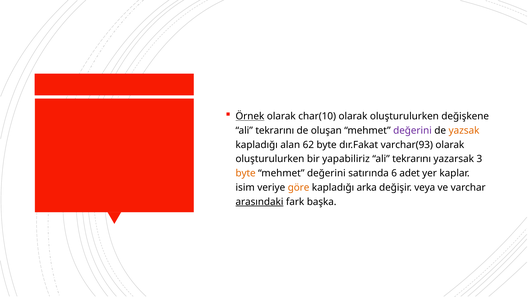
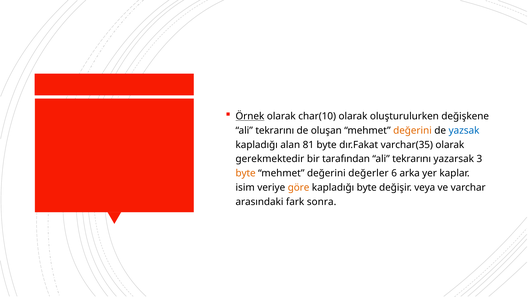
değerini colour: purple -> orange (412, 130)
yazsak colour: orange -> blue (464, 130)
62: 62 -> 81 (308, 145)
varchar(93: varchar(93 -> varchar(35 (407, 145)
oluşturulurken: oluşturulurken -> gerekmektedir (270, 159)
yapabiliriz: yapabiliriz -> tarafından (346, 159)
satırında: satırında -> değerler (368, 173)
adet: adet -> arka (410, 173)
kapladığı arka: arka -> byte (367, 187)
arasındaki underline: present -> none (259, 202)
başka: başka -> sonra (322, 202)
